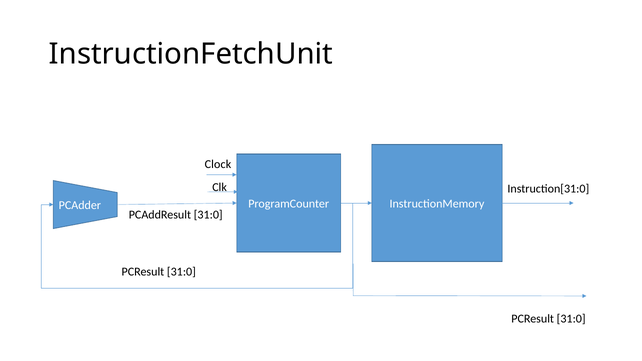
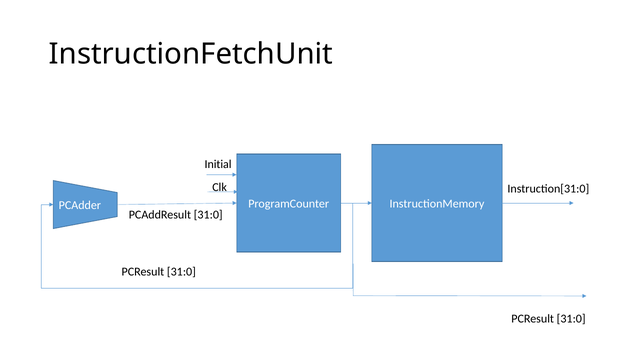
Clock: Clock -> Initial (218, 164)
